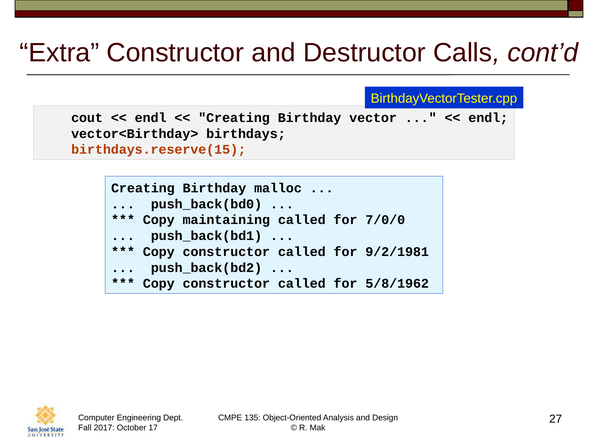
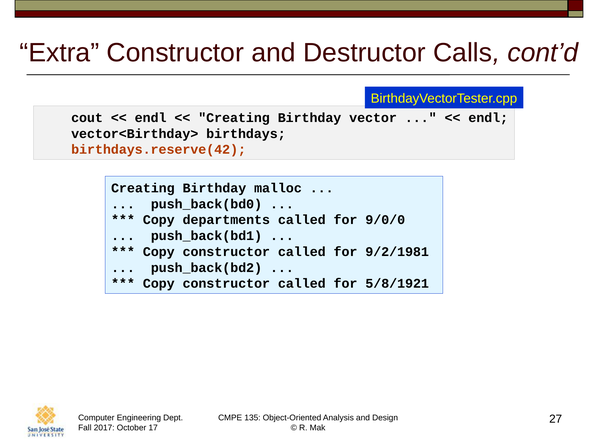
birthdays.reserve(15: birthdays.reserve(15 -> birthdays.reserve(42 (159, 150)
maintaining: maintaining -> departments (226, 220)
7/0/0: 7/0/0 -> 9/0/0 (385, 220)
5/8/1962: 5/8/1962 -> 5/8/1921 (397, 284)
